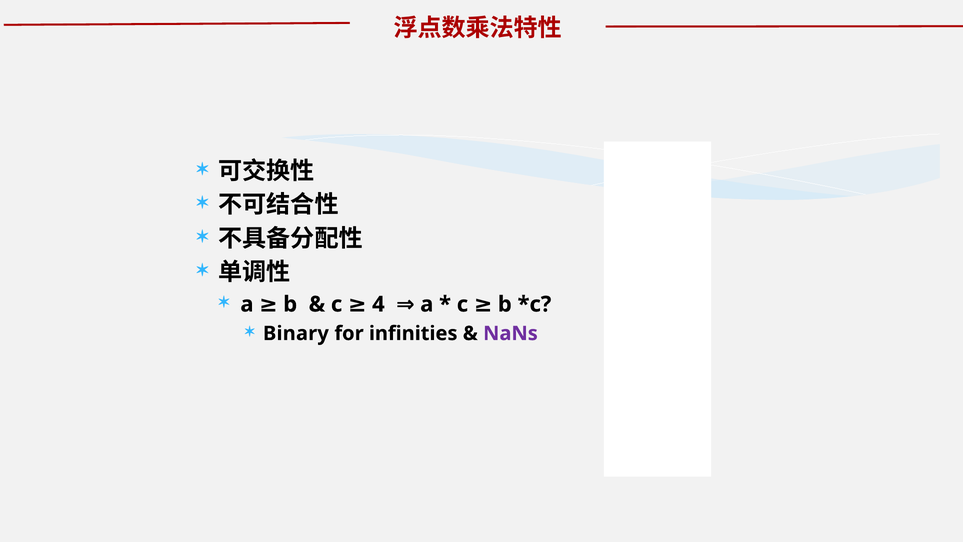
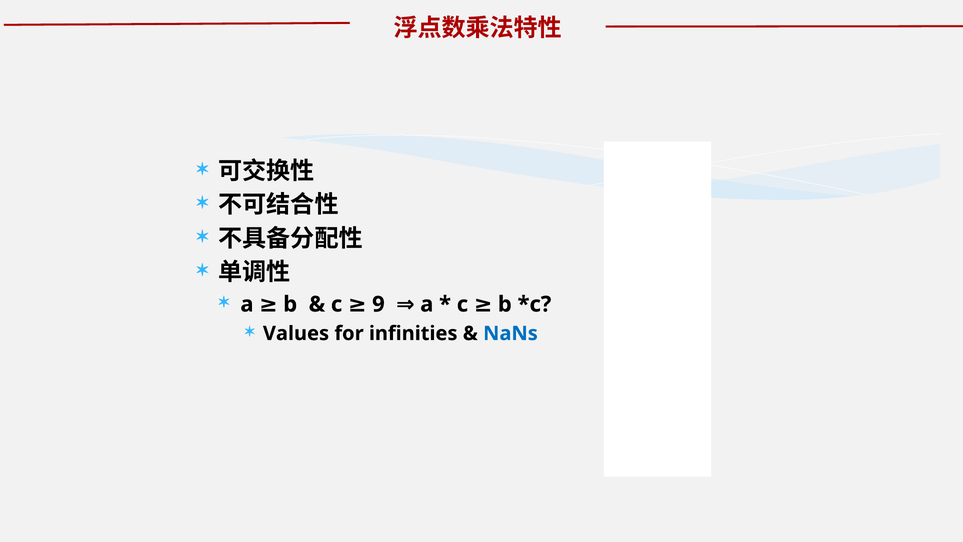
4: 4 -> 9 (378, 304)
Binary: Binary -> Values (296, 333)
NaNs colour: purple -> blue (510, 333)
